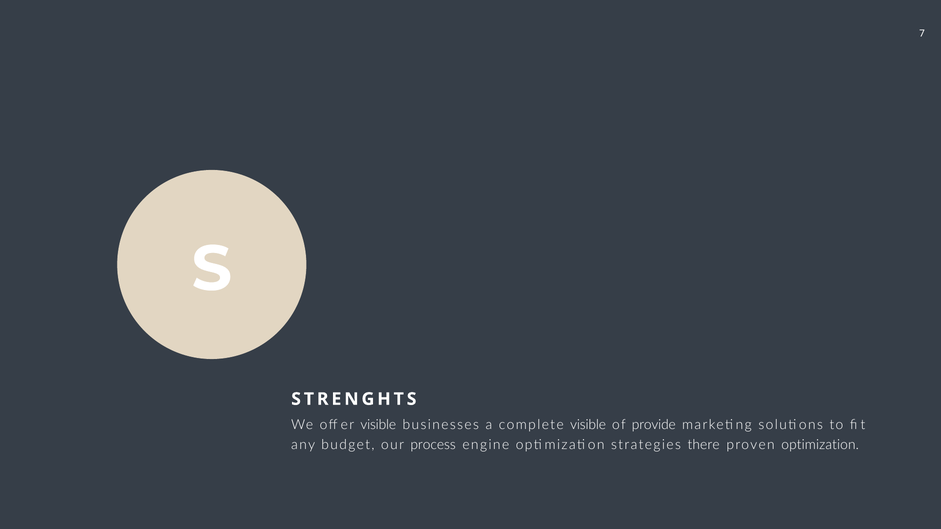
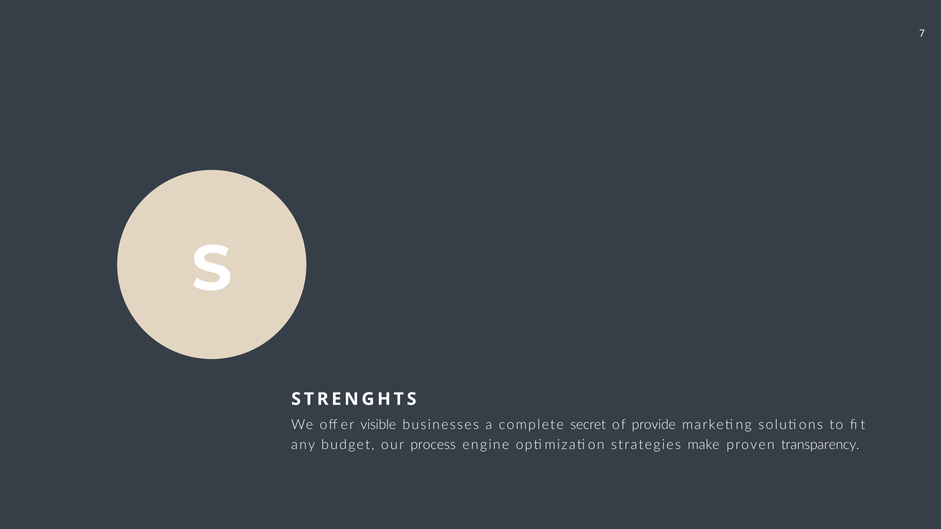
complete visible: visible -> secret (588, 425)
there: there -> make (704, 445)
proven optimization: optimization -> transparency (820, 445)
